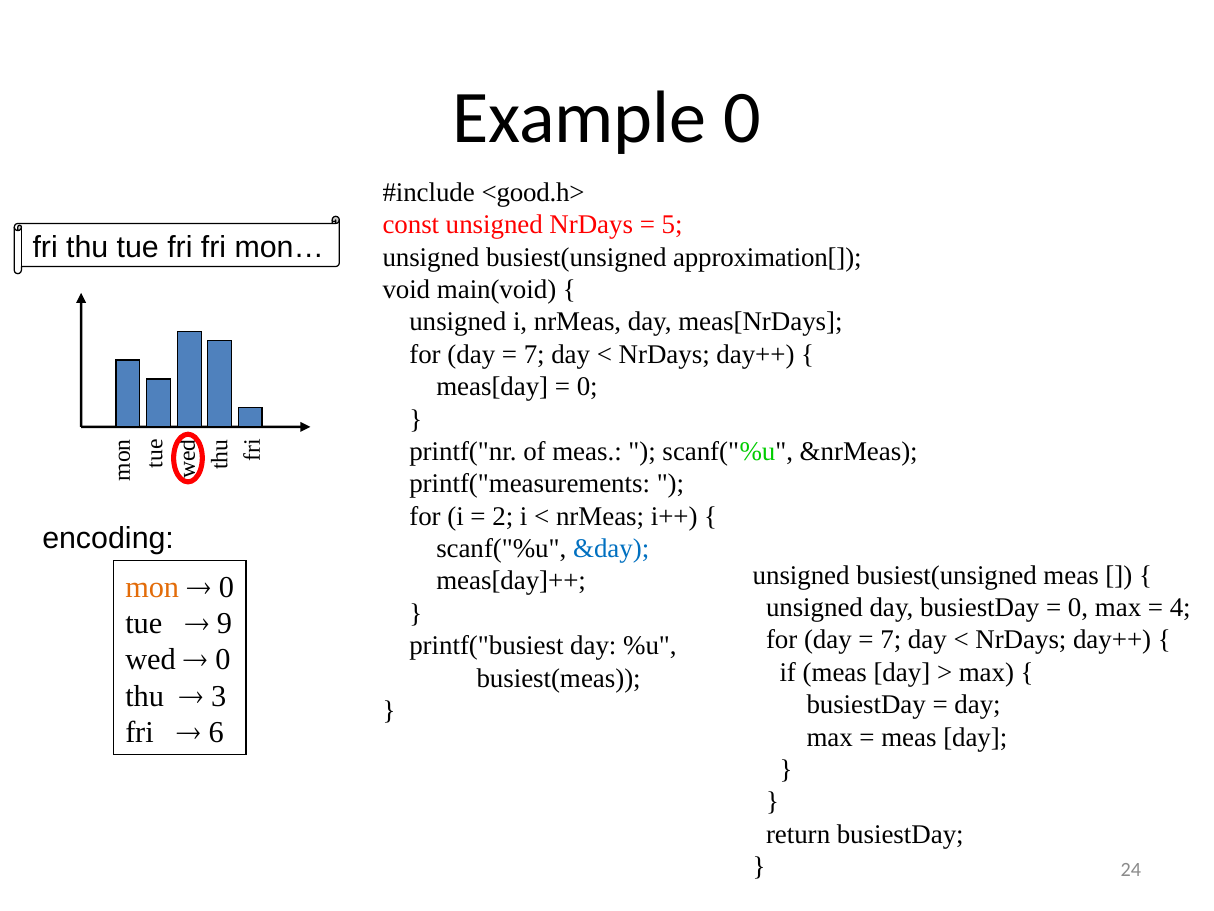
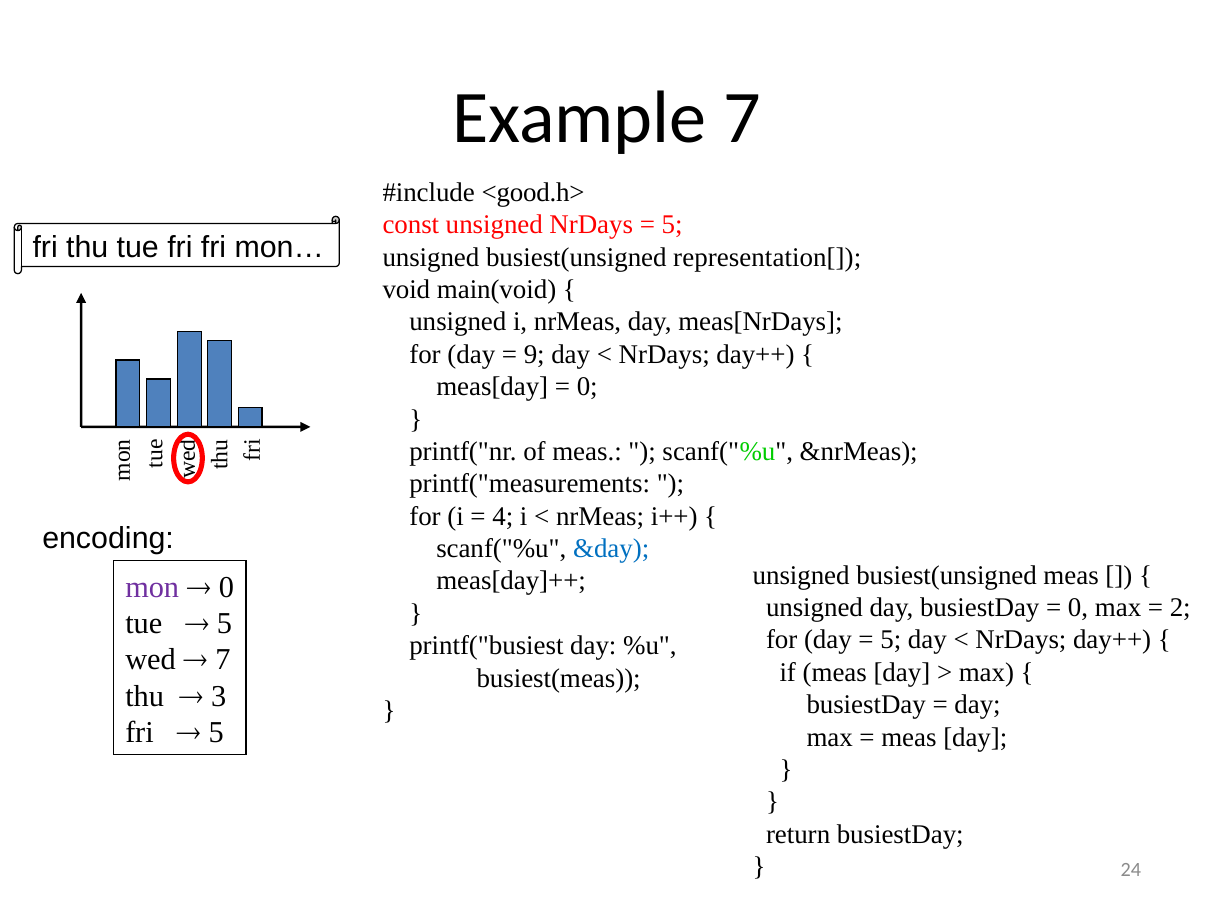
Example 0: 0 -> 7 (742, 118)
approximation[: approximation[ -> representation[ (767, 257)
7: 7 -> 9 (534, 354)
2: 2 -> 4 (503, 516)
mon colour: orange -> purple (152, 587)
4: 4 -> 2 (1180, 607)
9: 9 -> 5 (225, 623)
7: 7 -> 5 (891, 640)
0: 0 -> 7 (223, 660)
6: 6 -> 5 (216, 732)
